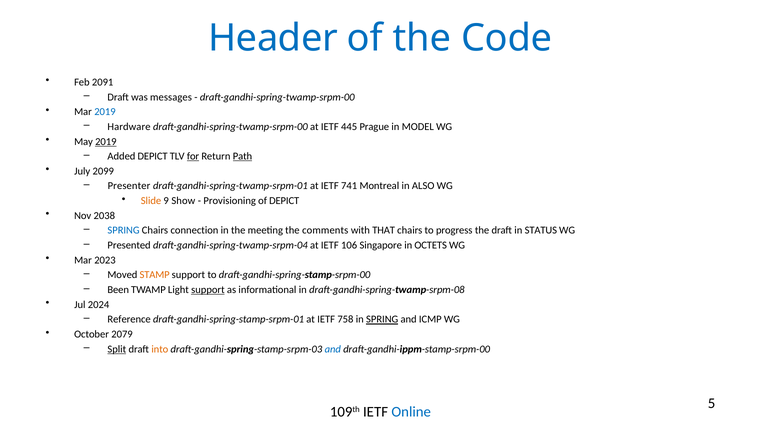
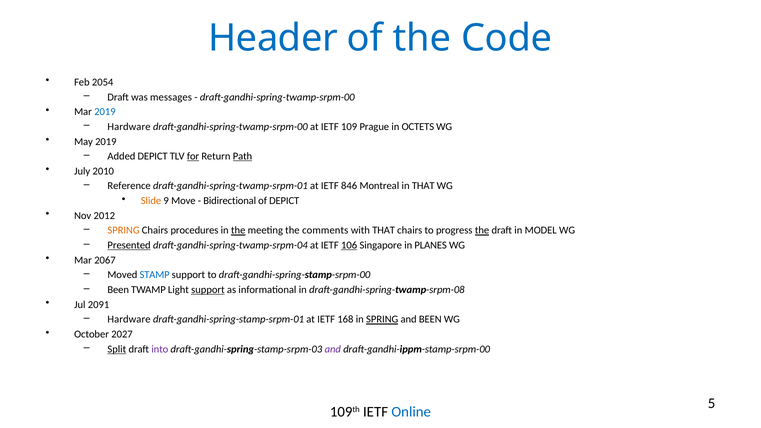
2091: 2091 -> 2054 (103, 82)
445: 445 -> 109 (349, 127)
MODEL: MODEL -> OCTETS (418, 127)
2019 underline: present -> none (106, 142)
2099: 2099 -> 2010 (103, 171)
Presenter: Presenter -> Reference (129, 186)
741: 741 -> 846 (349, 186)
in ALSO: ALSO -> THAT (423, 186)
Show: Show -> Move (183, 201)
Provisioning: Provisioning -> Bidirectional (230, 201)
2038: 2038 -> 2012 (104, 216)
SPRING colour: blue -> orange (124, 231)
connection: connection -> procedures (195, 231)
the underline: none -> present (238, 231)
the underline: none -> present (482, 231)
STATUS: STATUS -> MODEL (541, 231)
Presented underline: none -> present (129, 245)
106 underline: none -> present (349, 245)
OCTETS: OCTETS -> PLANES (431, 245)
2023: 2023 -> 2067 (105, 260)
STAMP colour: orange -> blue (155, 275)
2024: 2024 -> 2091 (99, 305)
Reference: Reference -> Hardware (129, 320)
758: 758 -> 168 (345, 320)
and ICMP: ICMP -> BEEN (430, 320)
2079: 2079 -> 2027 (122, 334)
into colour: orange -> purple (160, 349)
and colour: blue -> purple (333, 349)
